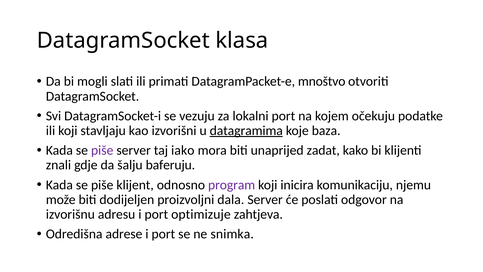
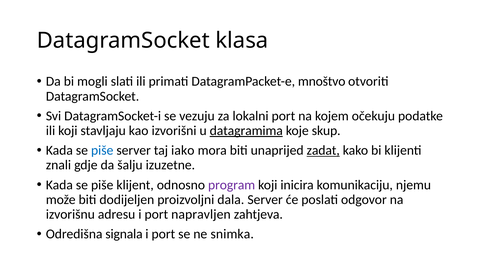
baza: baza -> skup (326, 131)
piše colour: purple -> blue (102, 150)
zadat underline: none -> present (323, 150)
baferuju: baferuju -> izuzetne (170, 165)
optimizuje: optimizuje -> napravljen (201, 214)
adrese: adrese -> signala (124, 234)
